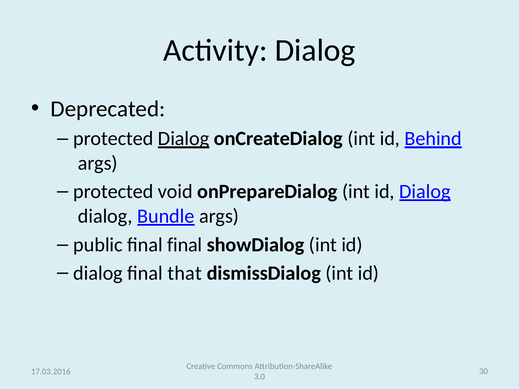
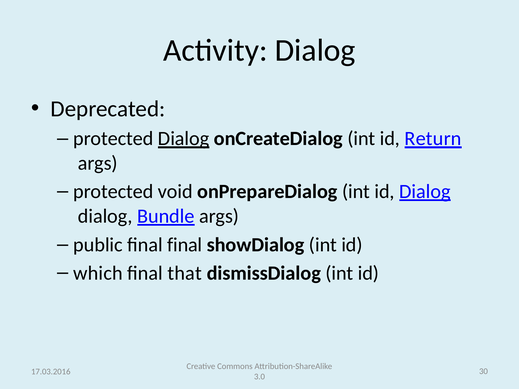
Behind: Behind -> Return (433, 139)
dialog: dialog -> which (98, 273)
